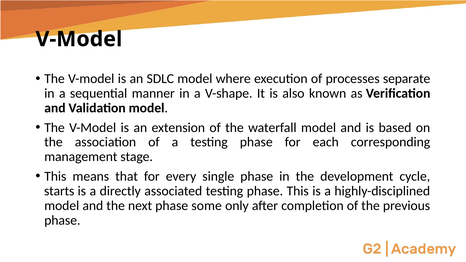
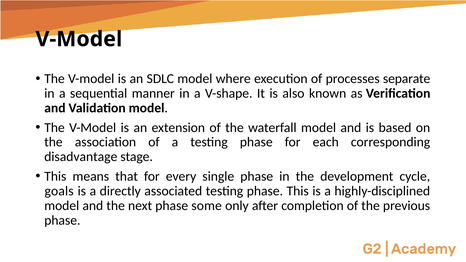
management: management -> disadvantage (81, 157)
starts: starts -> goals (59, 191)
